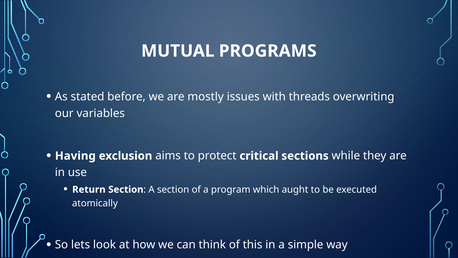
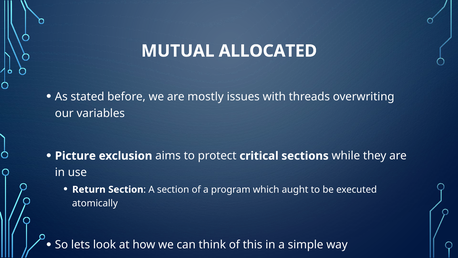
PROGRAMS: PROGRAMS -> ALLOCATED (268, 51)
Having: Having -> Picture (75, 156)
